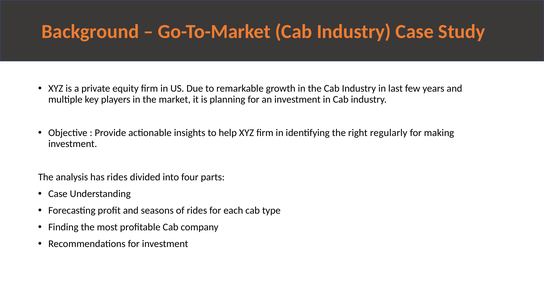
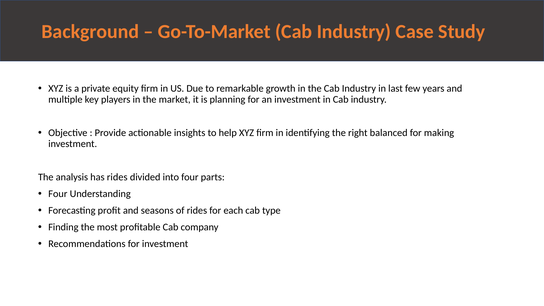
regularly: regularly -> balanced (389, 133)
Case: Case -> Four (58, 194)
